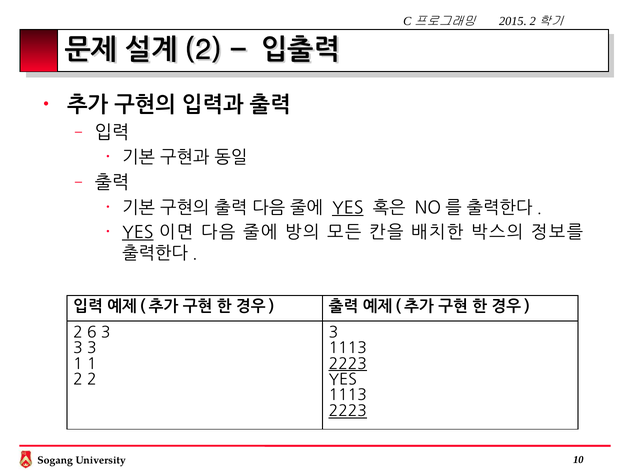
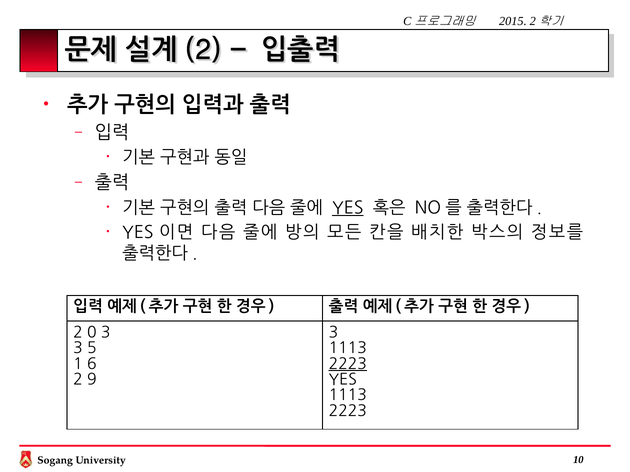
YES underline: present -> none (138, 233)
6: 6 -> 0 (92, 333)
3: 3 -> 5 (92, 348)
1 1: 1 -> 6 (92, 364)
2 2: 2 -> 9 (92, 380)
2223 underline: present -> none (348, 411)
